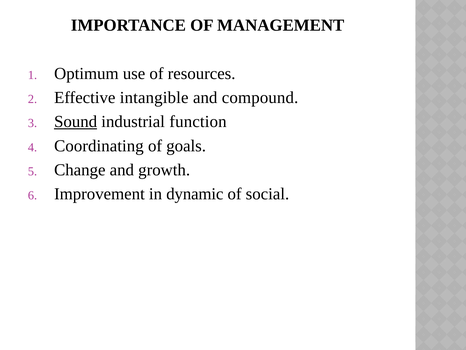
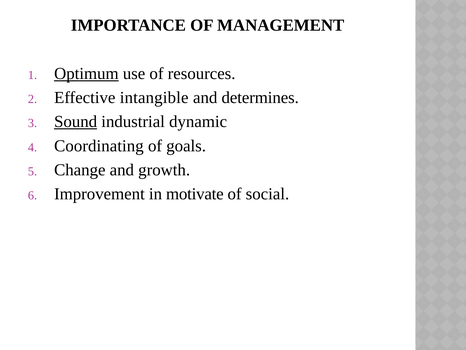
Optimum underline: none -> present (86, 73)
compound: compound -> determines (260, 97)
function: function -> dynamic (198, 121)
dynamic: dynamic -> motivate (195, 194)
